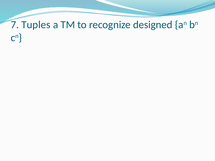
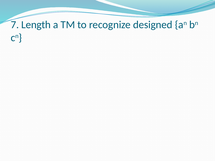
Tuples: Tuples -> Length (36, 25)
